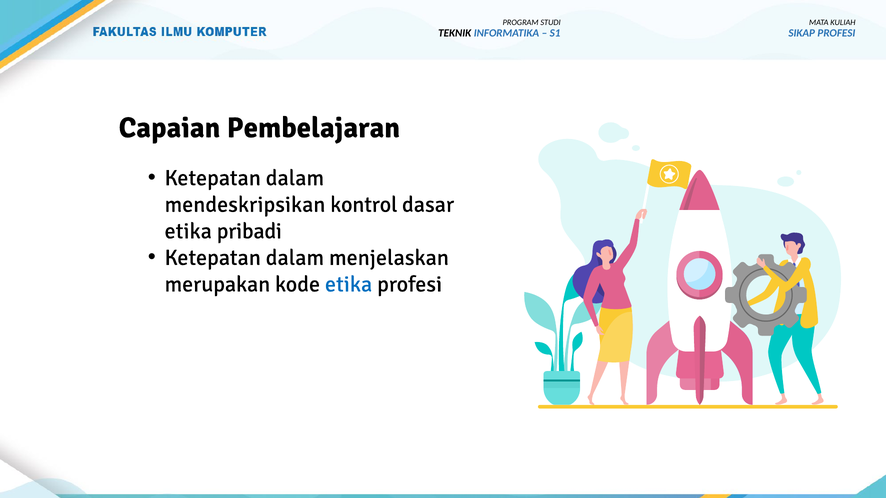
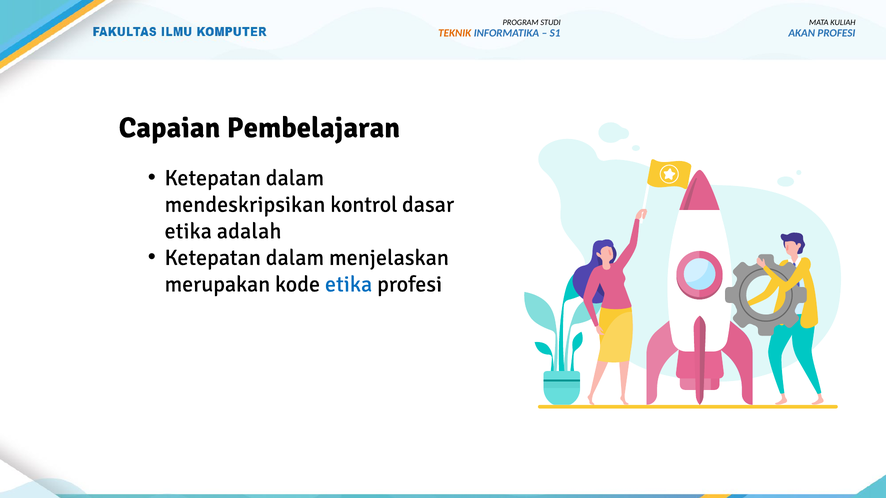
TEKNIK colour: black -> orange (455, 33)
SIKAP: SIKAP -> AKAN (802, 33)
pribadi: pribadi -> adalah (249, 231)
